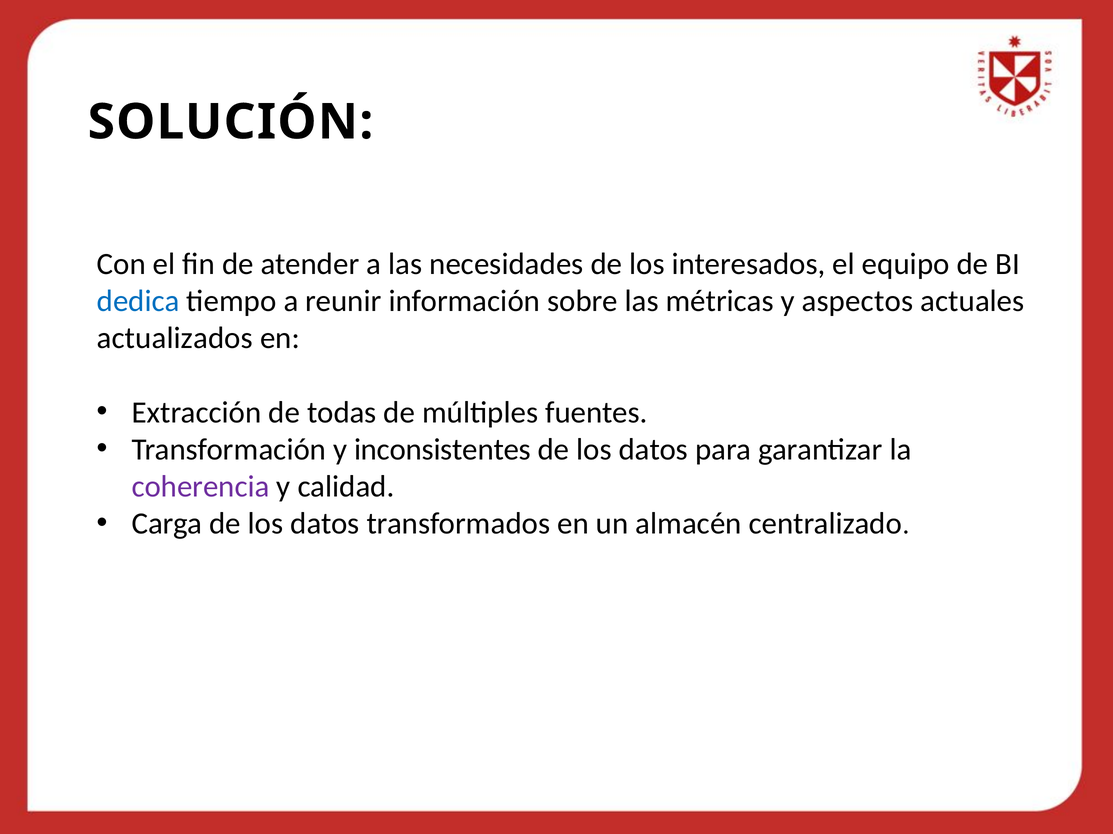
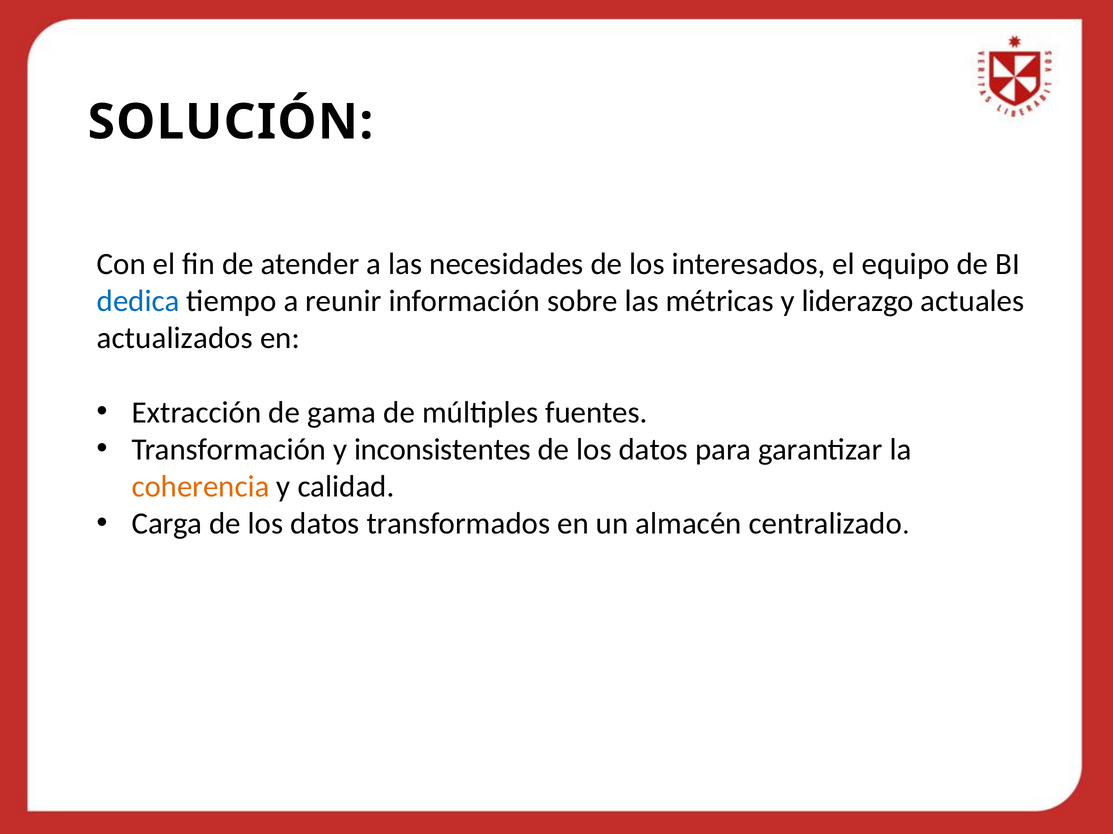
aspectos: aspectos -> liderazgo (858, 301)
todas: todas -> gama (342, 413)
coherencia colour: purple -> orange (201, 487)
